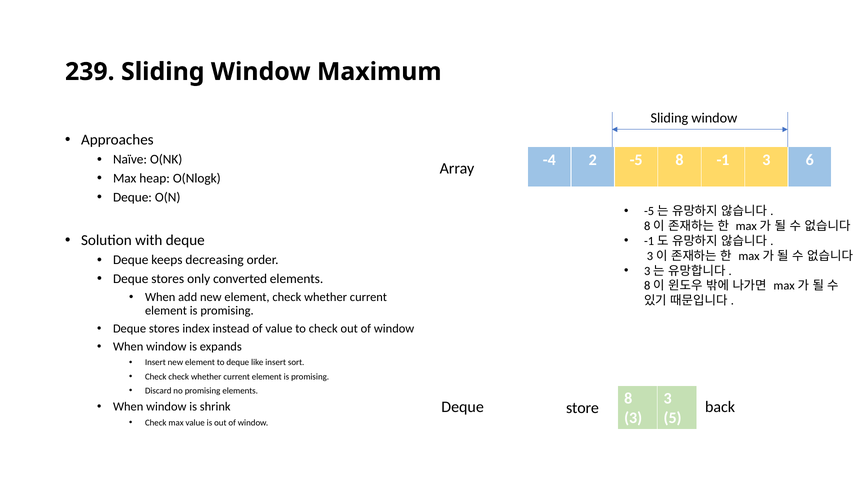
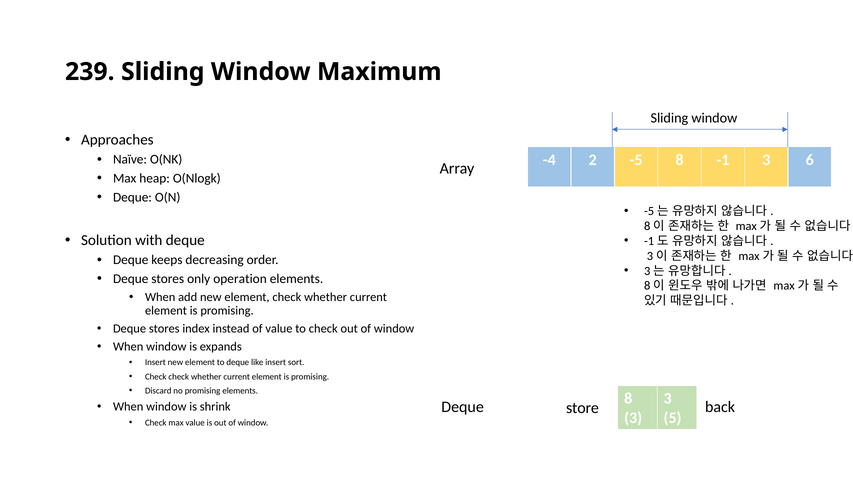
converted: converted -> operation (240, 279)
